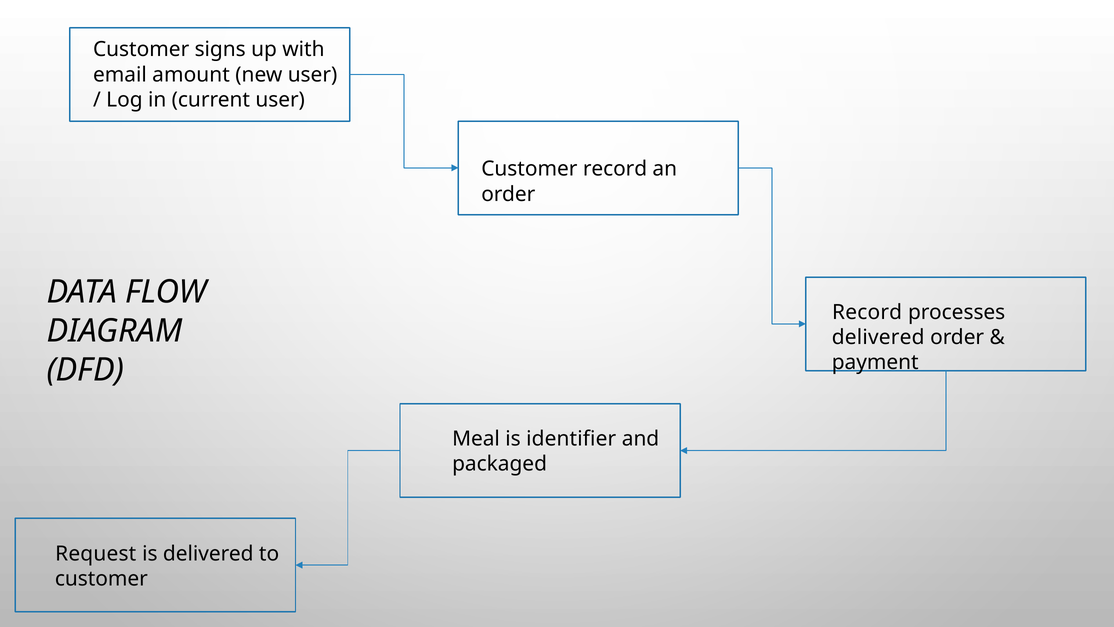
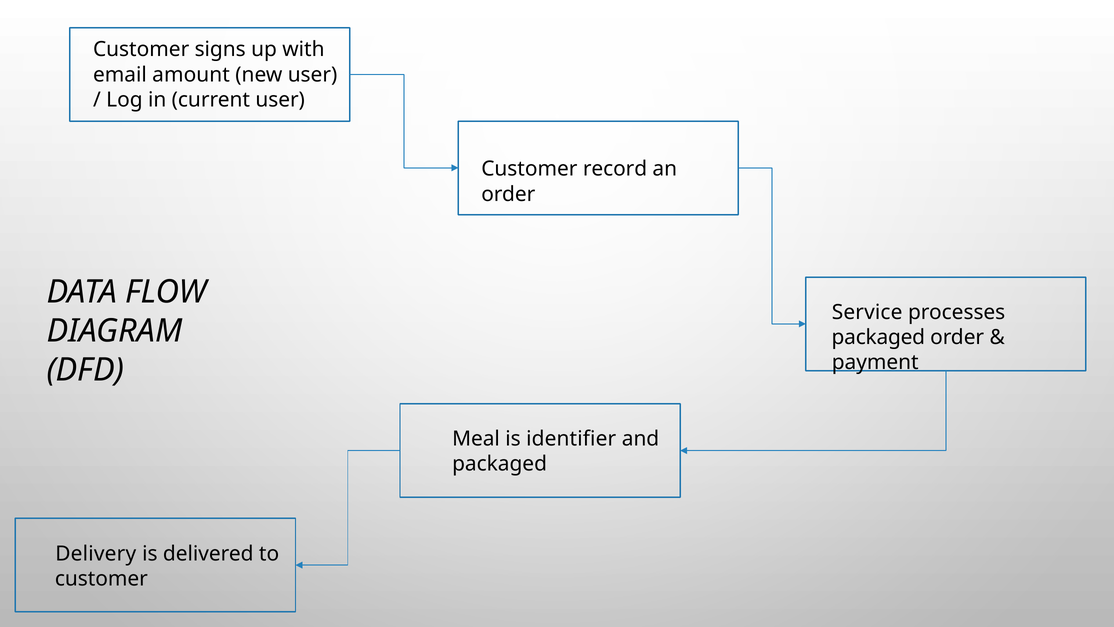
Record: Record -> Service (867, 312)
delivered: delivered -> packaged (878, 337)
Request: Request -> Delivery (96, 553)
